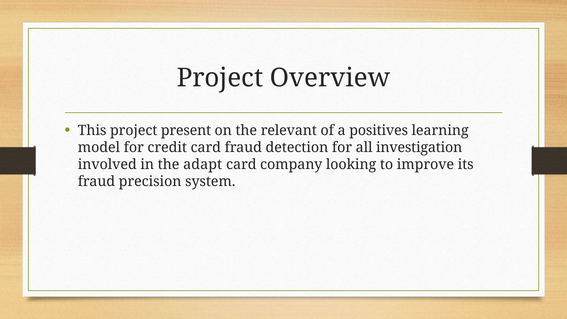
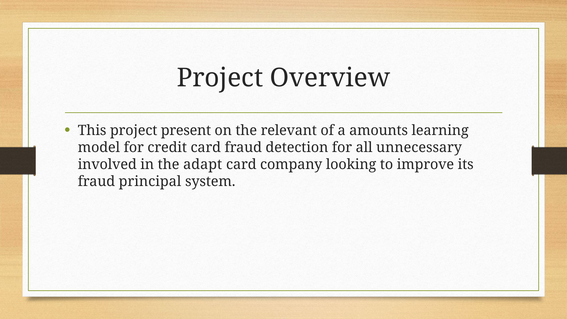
positives: positives -> amounts (379, 131)
investigation: investigation -> unnecessary (419, 148)
precision: precision -> principal (150, 182)
